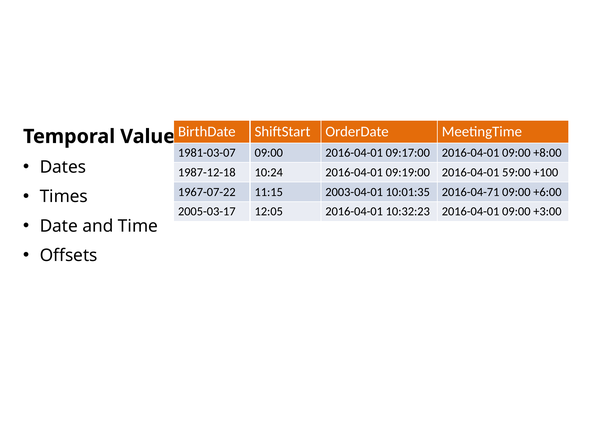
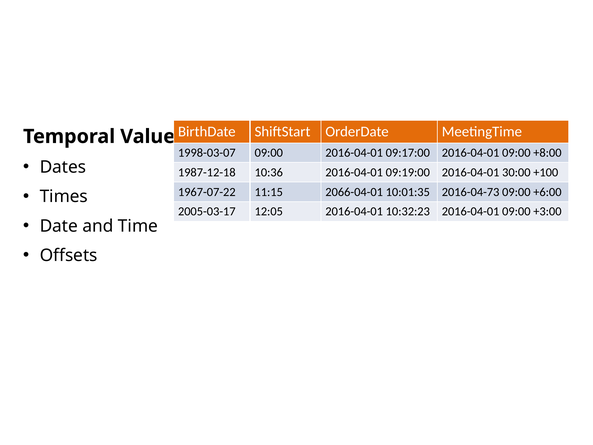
1981-03-07: 1981-03-07 -> 1998-03-07 (207, 153)
10:24: 10:24 -> 10:36 (269, 172)
59:00: 59:00 -> 30:00 (516, 172)
2003-04-01: 2003-04-01 -> 2066-04-01 (354, 192)
2016-04-71: 2016-04-71 -> 2016-04-73 (471, 192)
